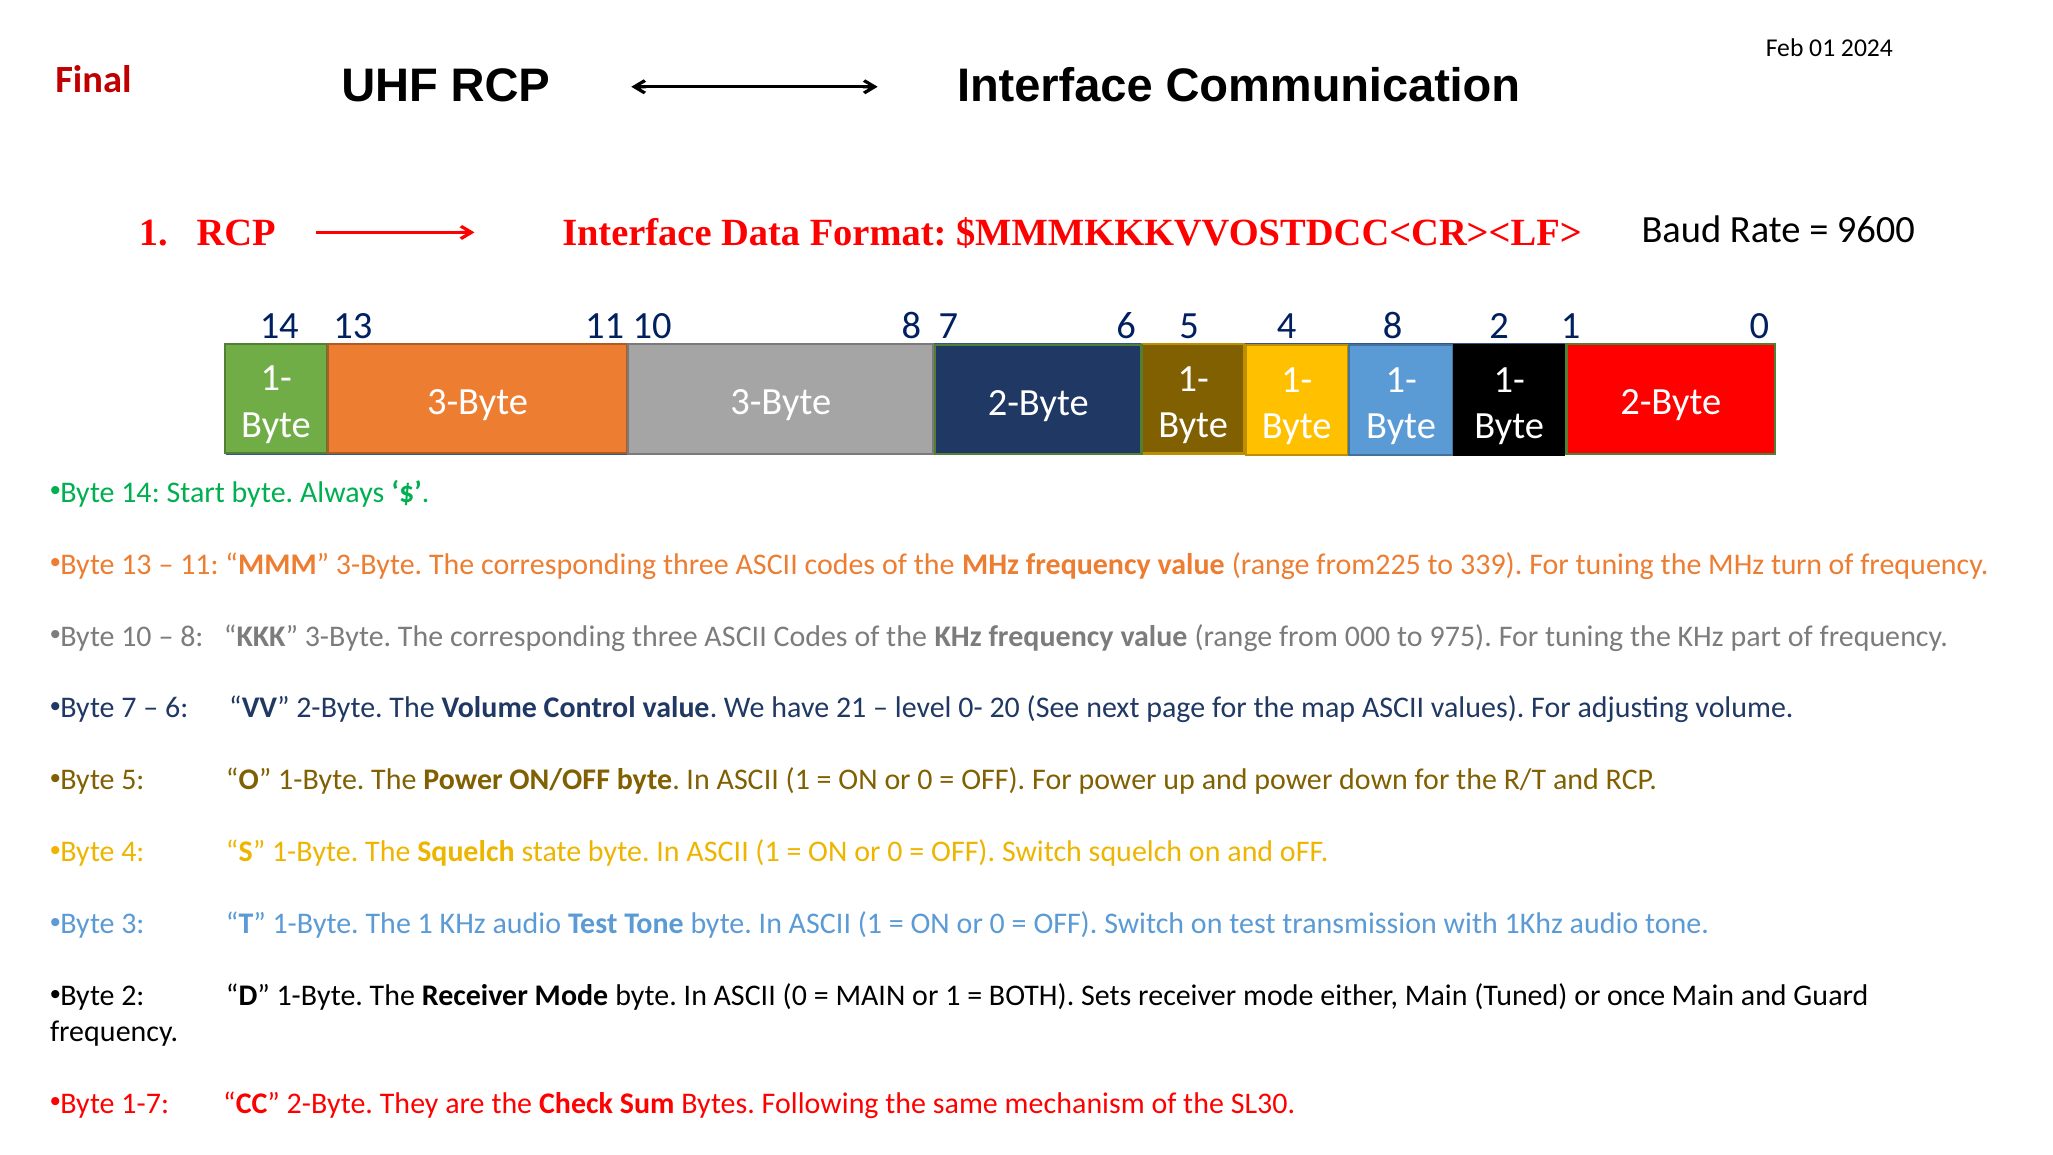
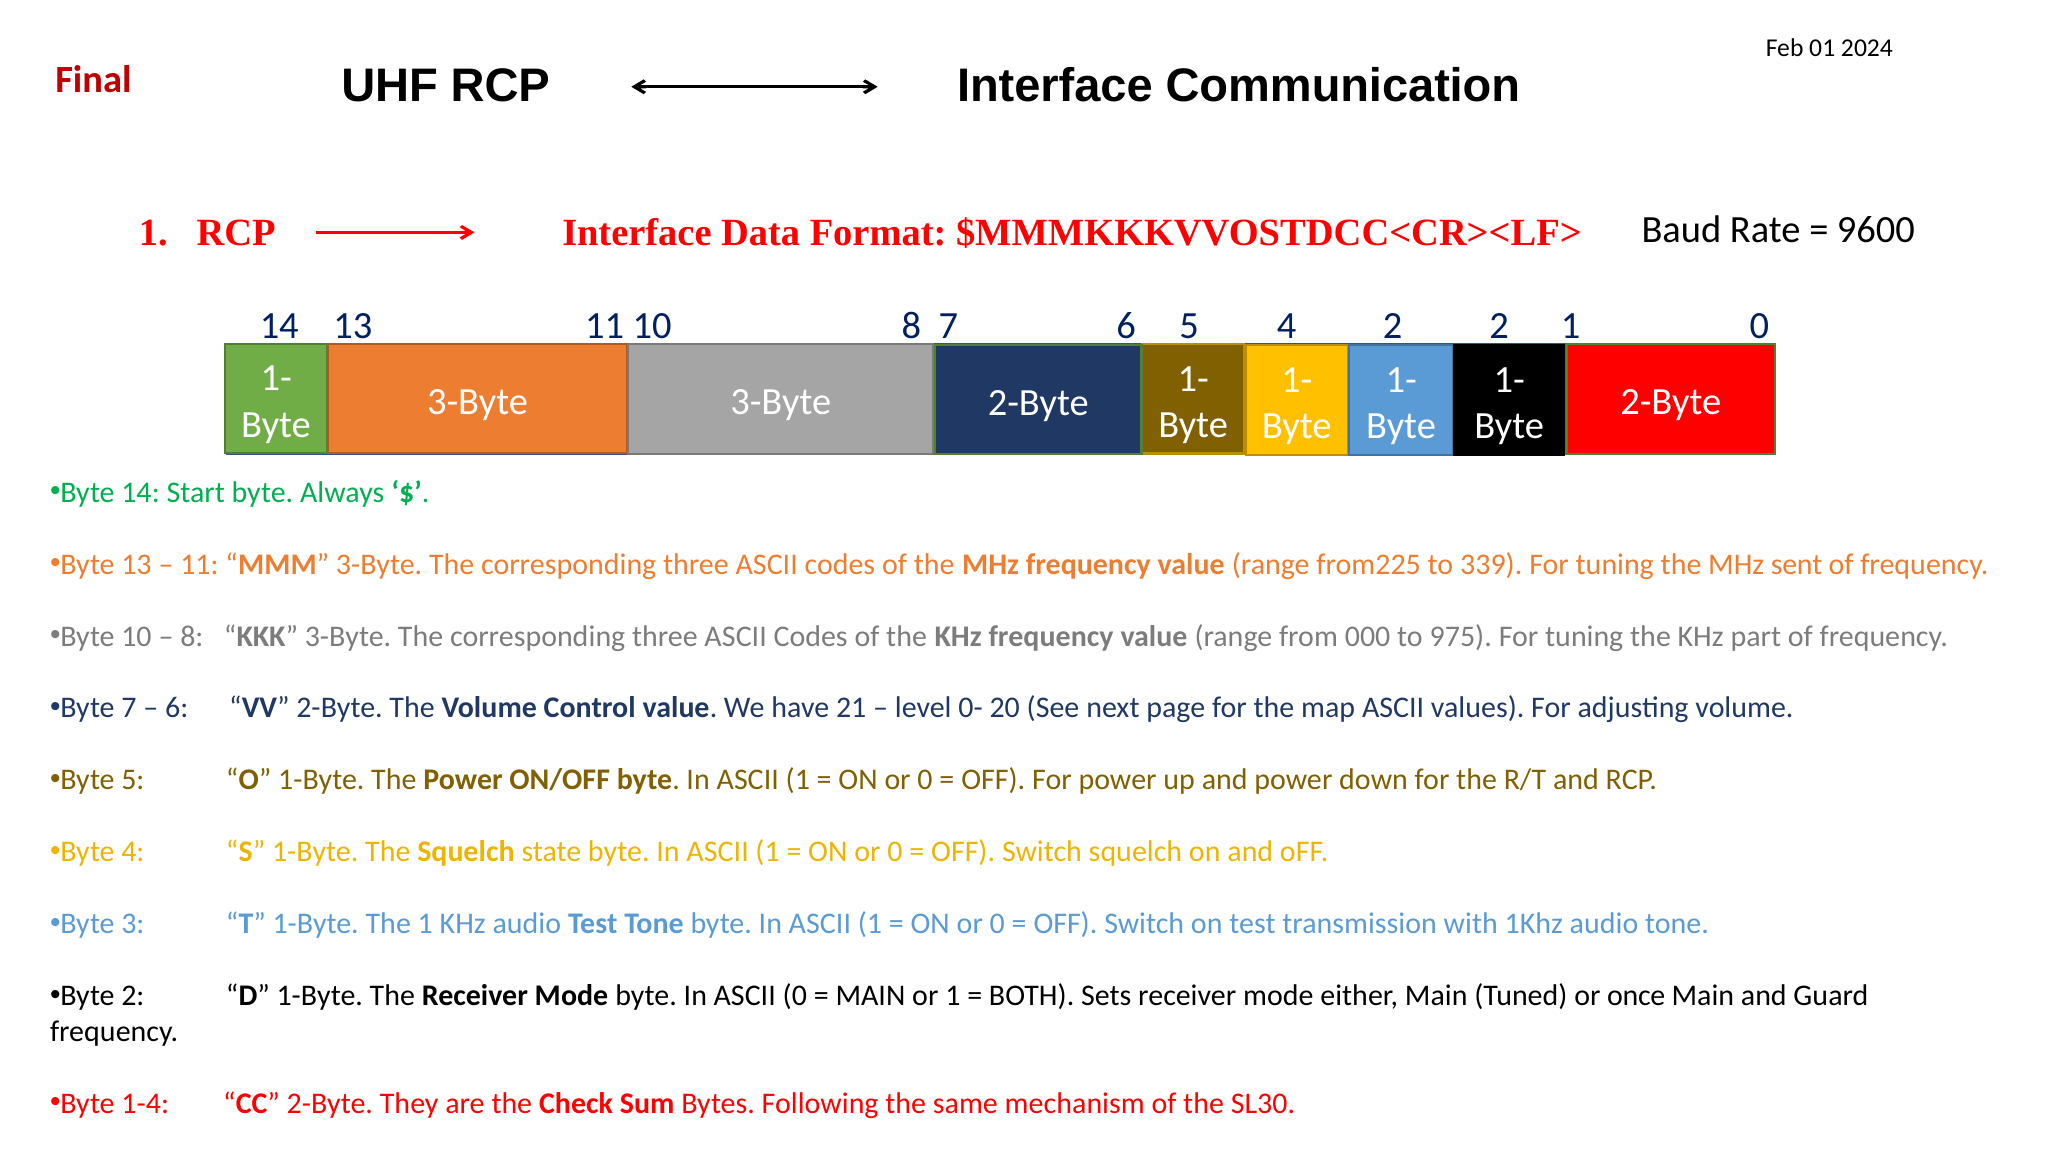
4 8: 8 -> 2 (1393, 325)
turn: turn -> sent (1797, 564)
1-7: 1-7 -> 1-4 (145, 1103)
